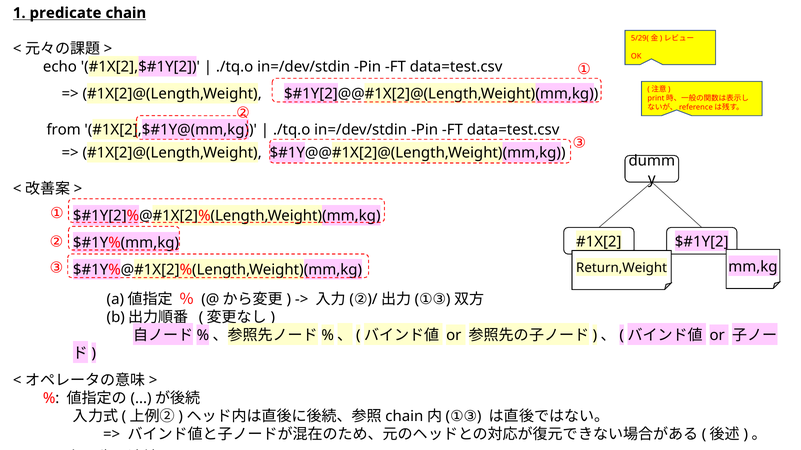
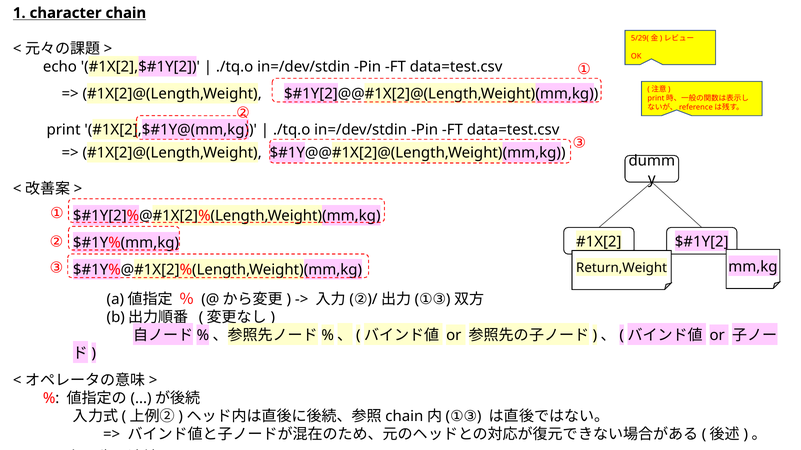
predicate: predicate -> character (66, 13)
from: from -> print (64, 130)
